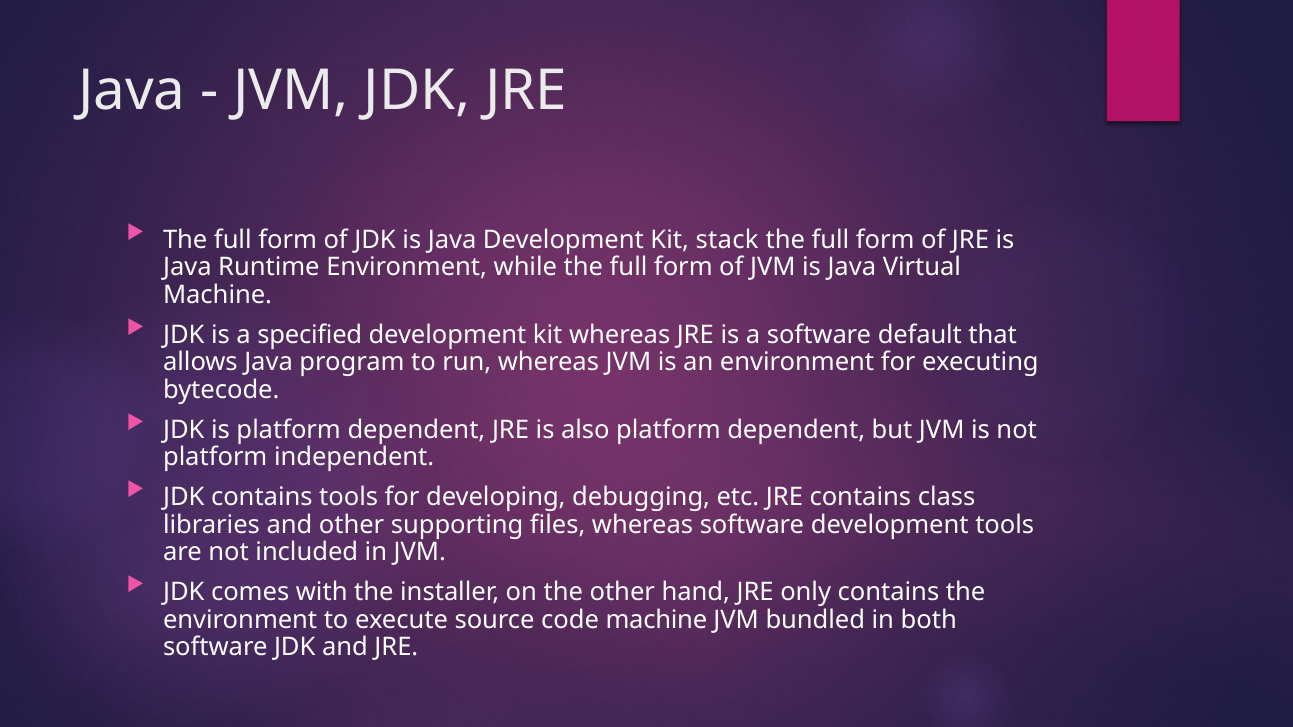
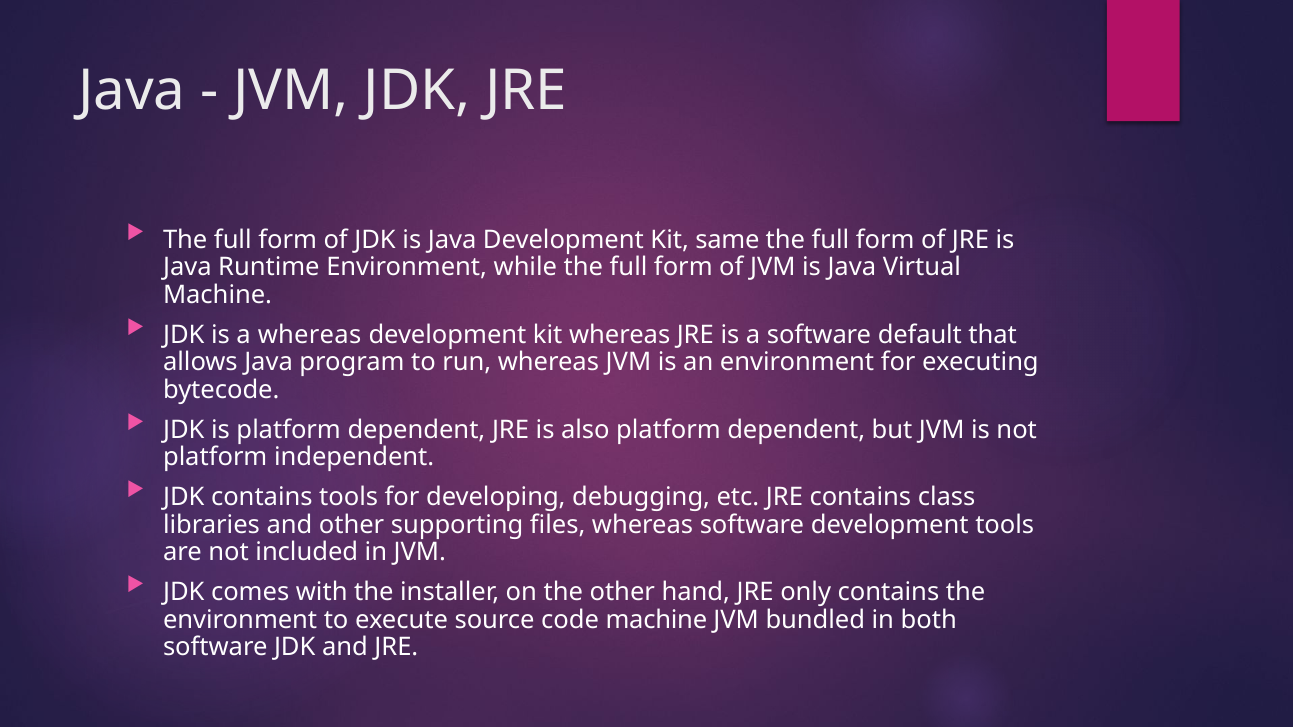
stack: stack -> same (727, 240)
a specified: specified -> whereas (310, 335)
